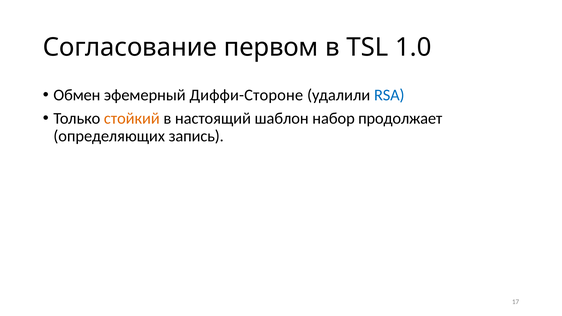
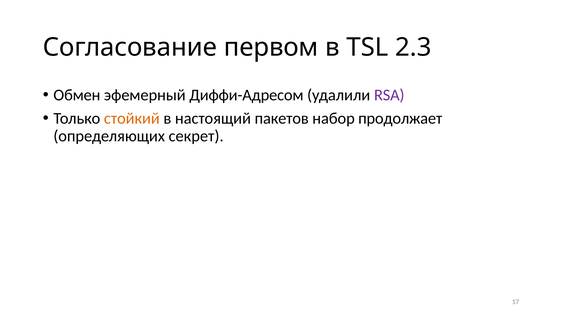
1.0: 1.0 -> 2.3 (413, 47)
Диффи-Стороне: Диффи-Стороне -> Диффи-Адресом (246, 95)
RSA colour: blue -> purple (389, 95)
шаблон: шаблон -> пакетов (282, 119)
запись: запись -> секрет (196, 136)
